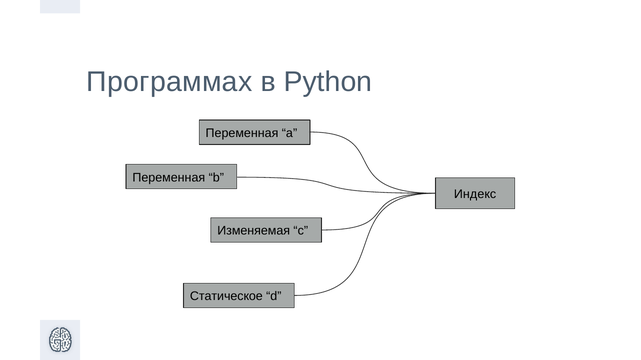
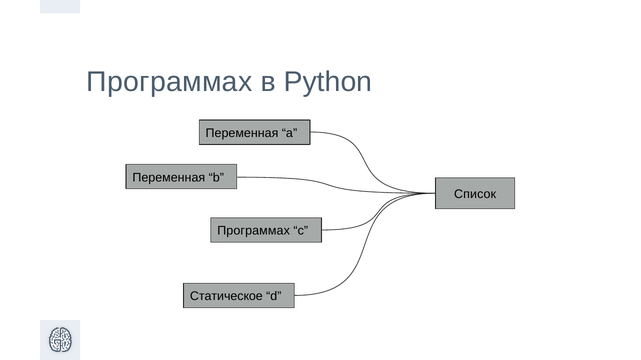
Индекс: Индекс -> Список (475, 194)
Изменяемая: Изменяемая -> Программах (254, 231)
